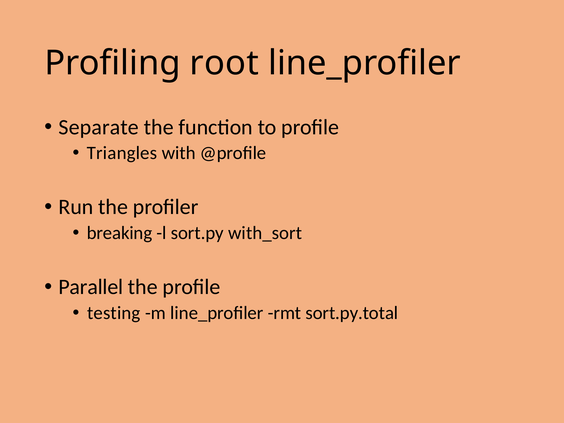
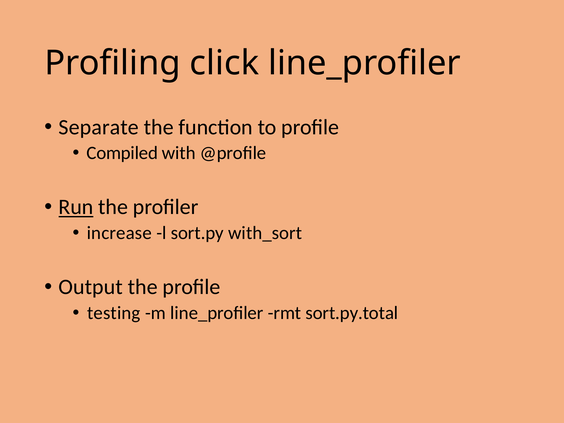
root: root -> click (224, 63)
Triangles: Triangles -> Compiled (122, 153)
Run underline: none -> present (76, 207)
breaking: breaking -> increase (119, 233)
Parallel: Parallel -> Output (91, 287)
